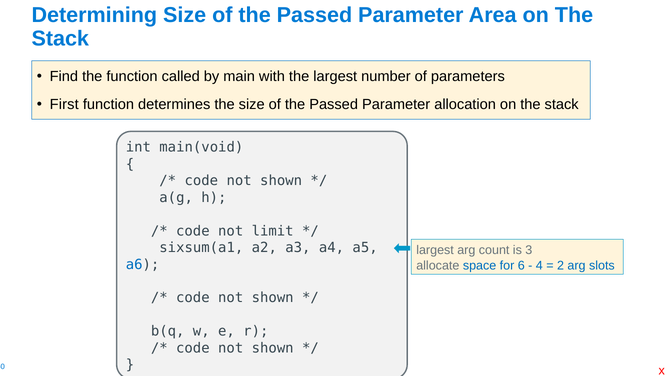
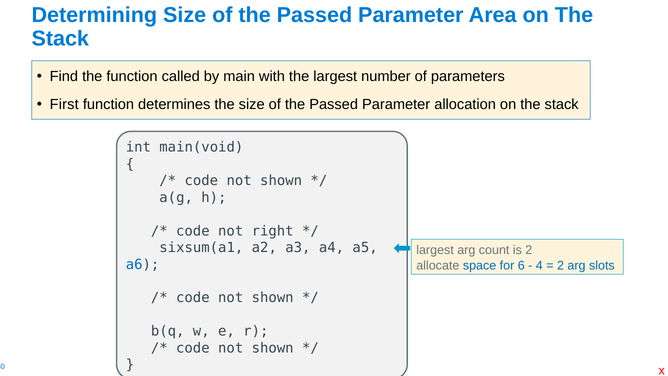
limit: limit -> right (273, 231)
is 3: 3 -> 2 (529, 250)
